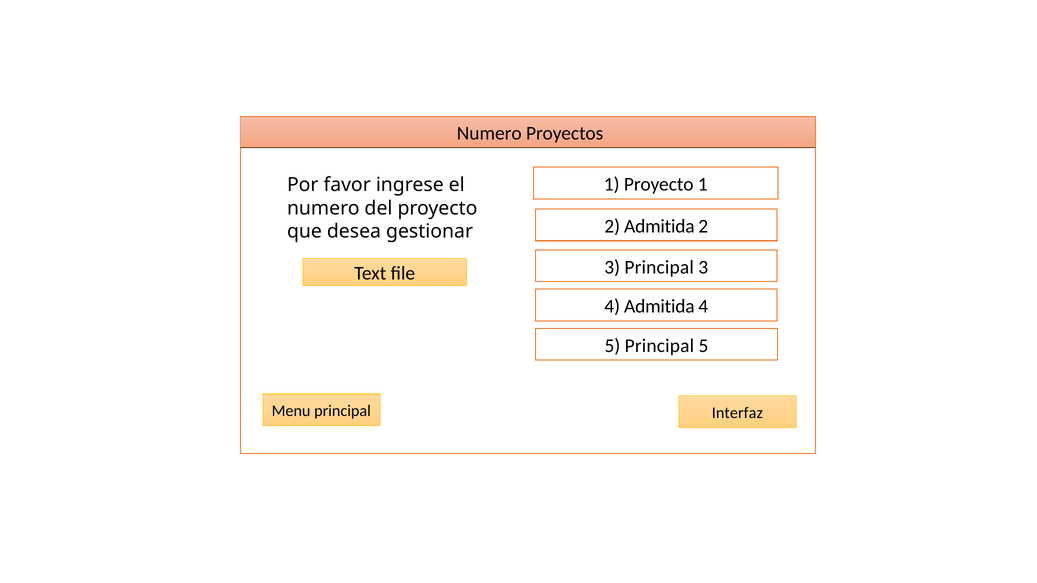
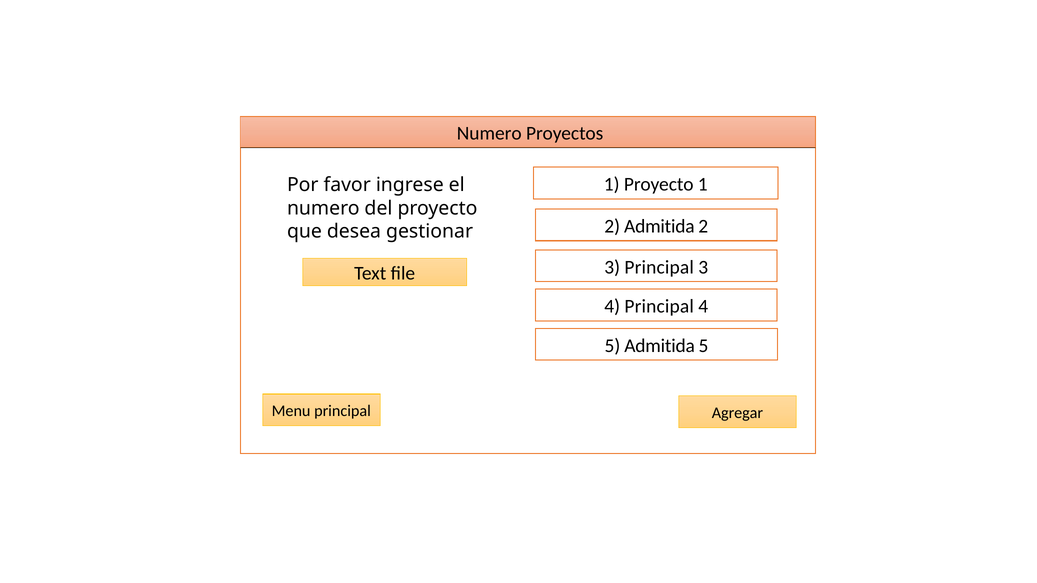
4 Admitida: Admitida -> Principal (659, 307)
5 Principal: Principal -> Admitida (660, 346)
Interfaz: Interfaz -> Agregar (737, 413)
